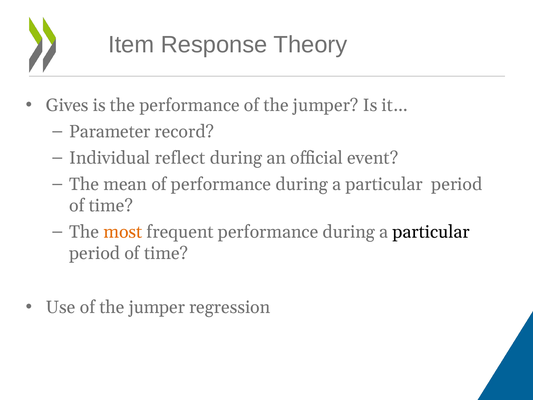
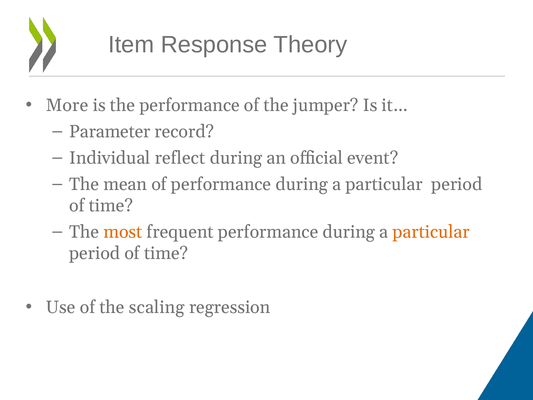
Gives: Gives -> More (67, 105)
particular colour: black -> orange (431, 232)
Use of the jumper: jumper -> scaling (157, 307)
